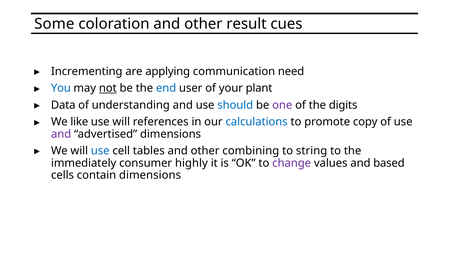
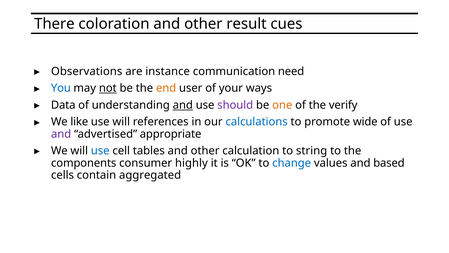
Some: Some -> There (54, 24)
Incrementing: Incrementing -> Observations (87, 71)
applying: applying -> instance (168, 71)
end colour: blue -> orange (166, 88)
plant: plant -> ways (259, 88)
and underline: none -> present (183, 105)
should colour: blue -> purple (235, 105)
one colour: purple -> orange (282, 105)
digits: digits -> verify (343, 105)
copy: copy -> wide (365, 122)
advertised dimensions: dimensions -> appropriate (171, 134)
combining: combining -> calculation (251, 151)
immediately: immediately -> components (84, 163)
change colour: purple -> blue (292, 163)
contain dimensions: dimensions -> aggregated (150, 175)
